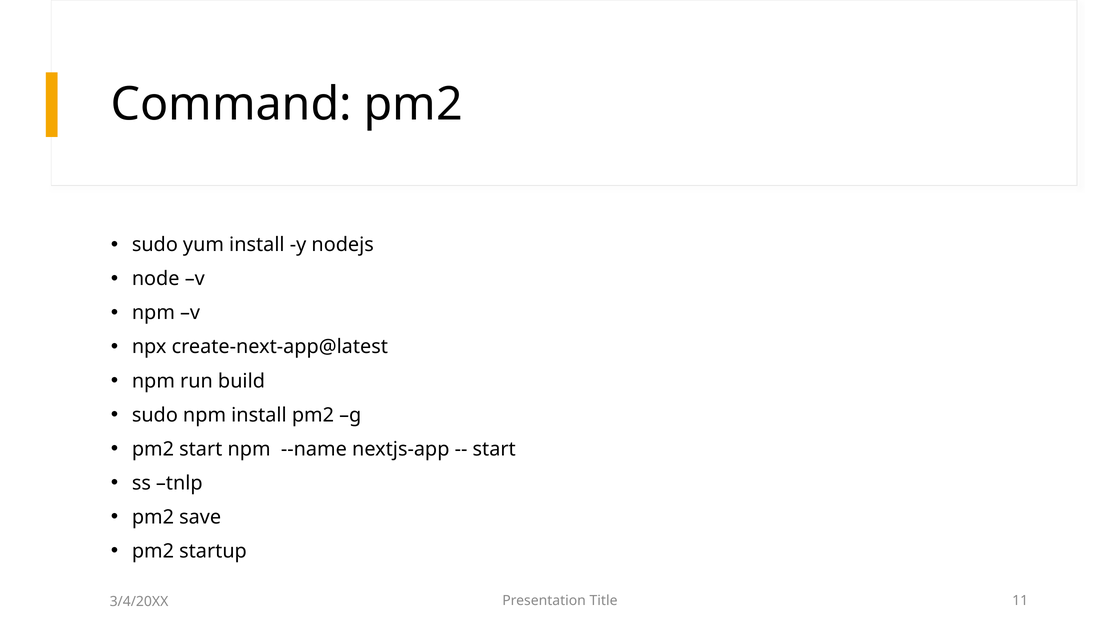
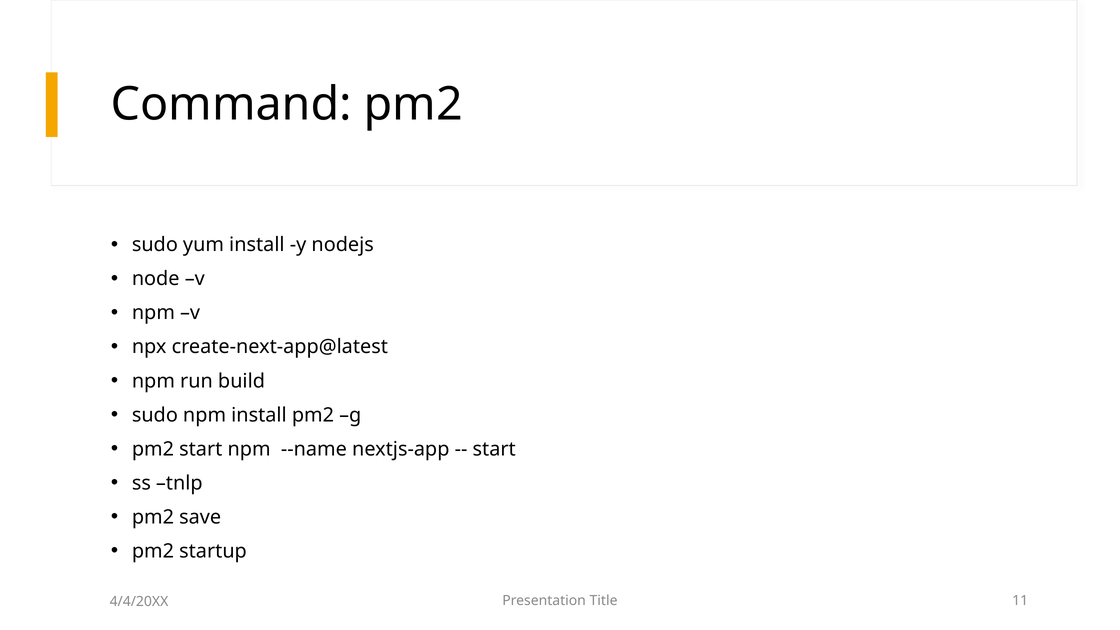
3/4/20XX: 3/4/20XX -> 4/4/20XX (139, 602)
